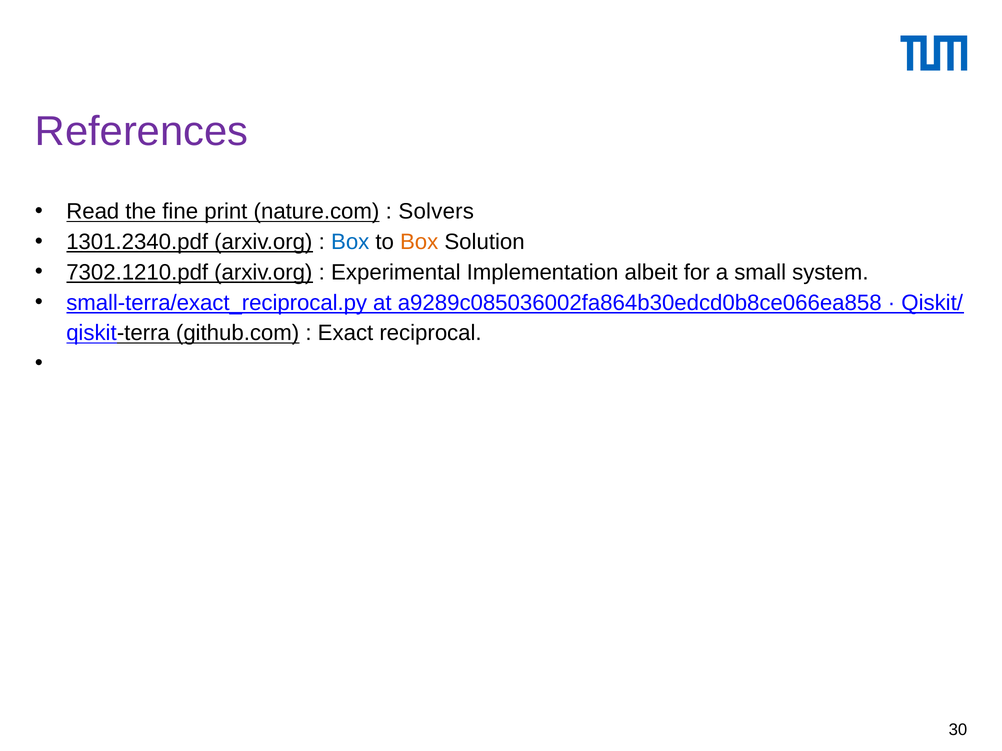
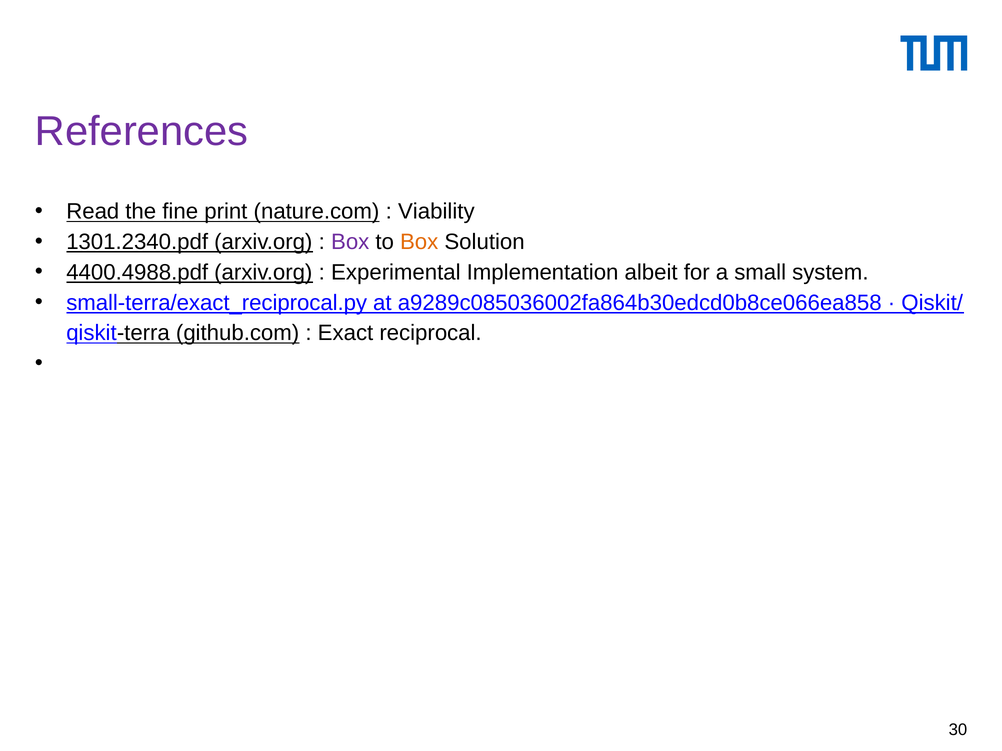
Solvers: Solvers -> Viability (436, 212)
Box colour: blue -> purple (350, 242)
7302.1210.pdf: 7302.1210.pdf -> 4400.4988.pdf (137, 273)
